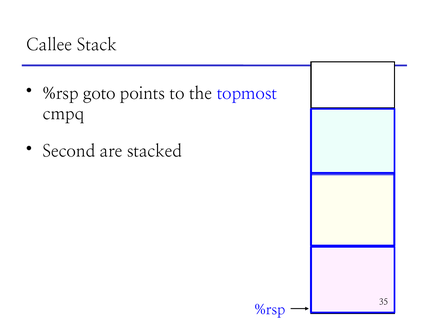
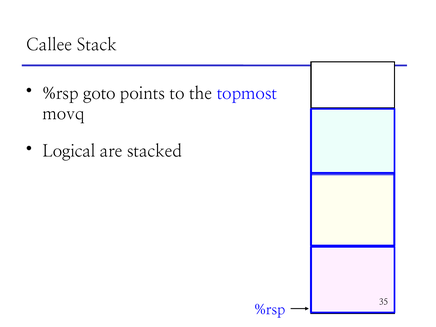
cmpq: cmpq -> movq (64, 114)
Second: Second -> Logical (69, 151)
